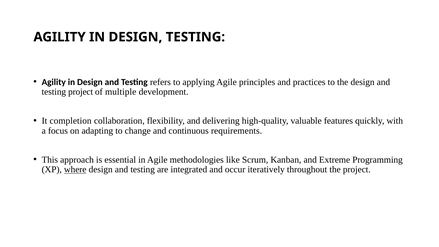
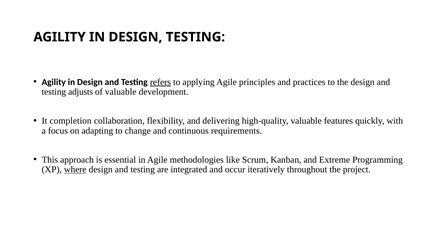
refers underline: none -> present (160, 82)
testing project: project -> adjusts (81, 92)
of multiple: multiple -> valuable (121, 92)
